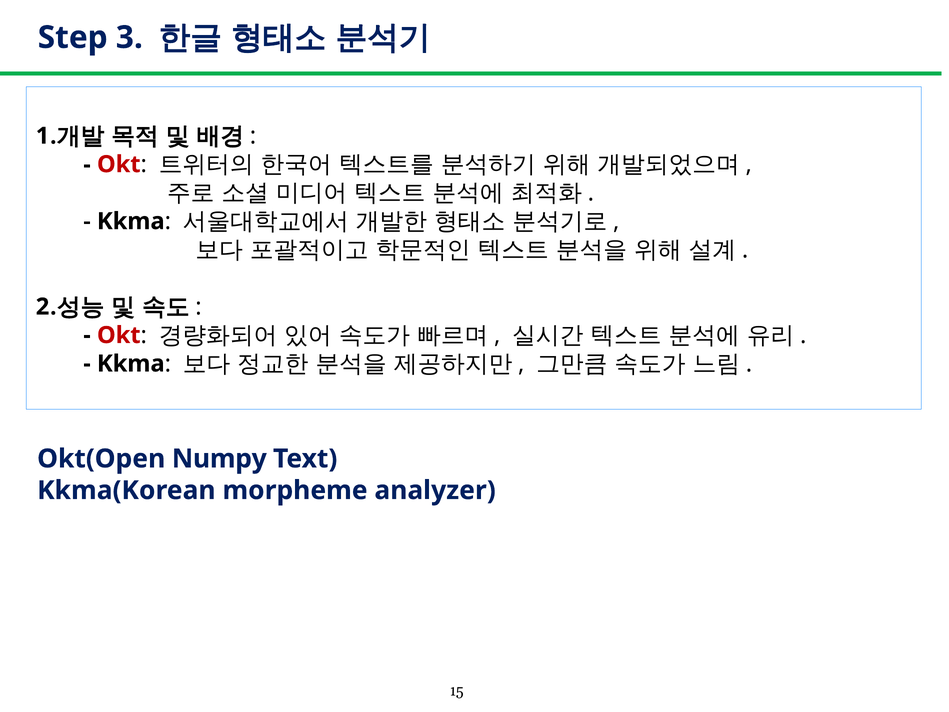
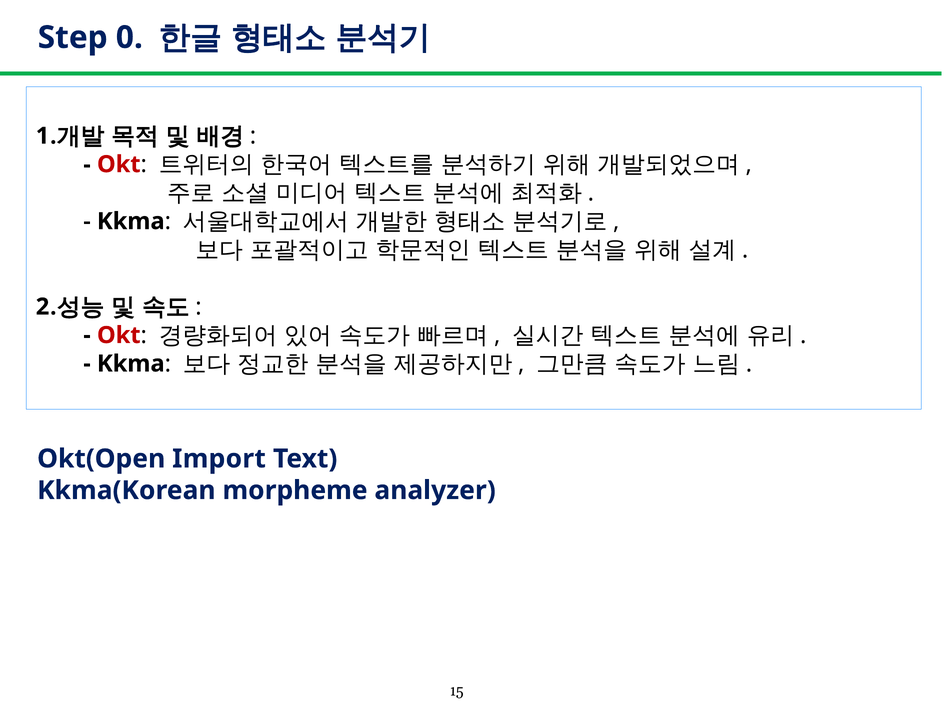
3: 3 -> 0 (129, 37)
Numpy: Numpy -> Import (219, 459)
